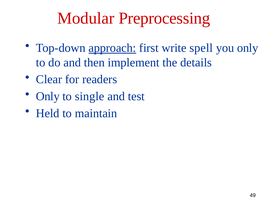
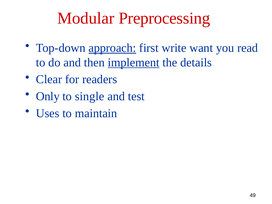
spell: spell -> want (201, 48)
you only: only -> read (248, 48)
implement underline: none -> present (134, 62)
Held: Held -> Uses (48, 113)
